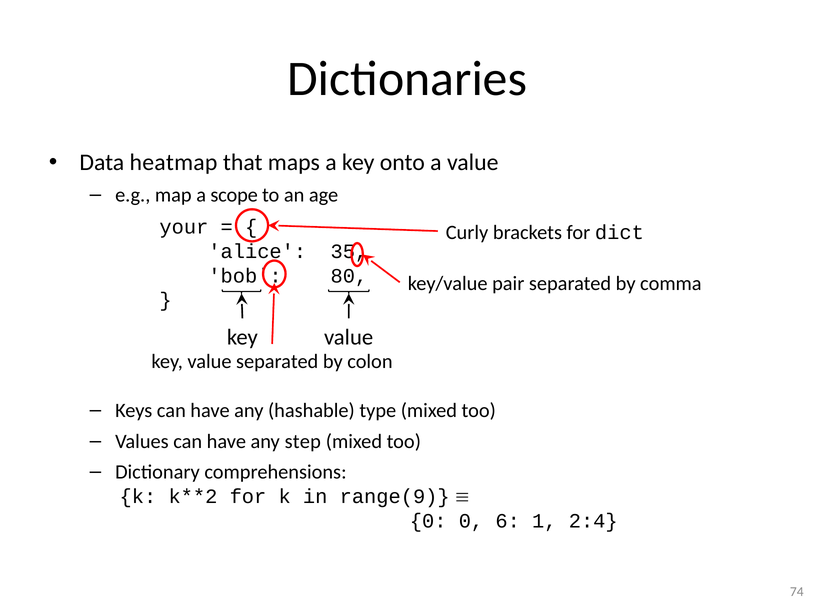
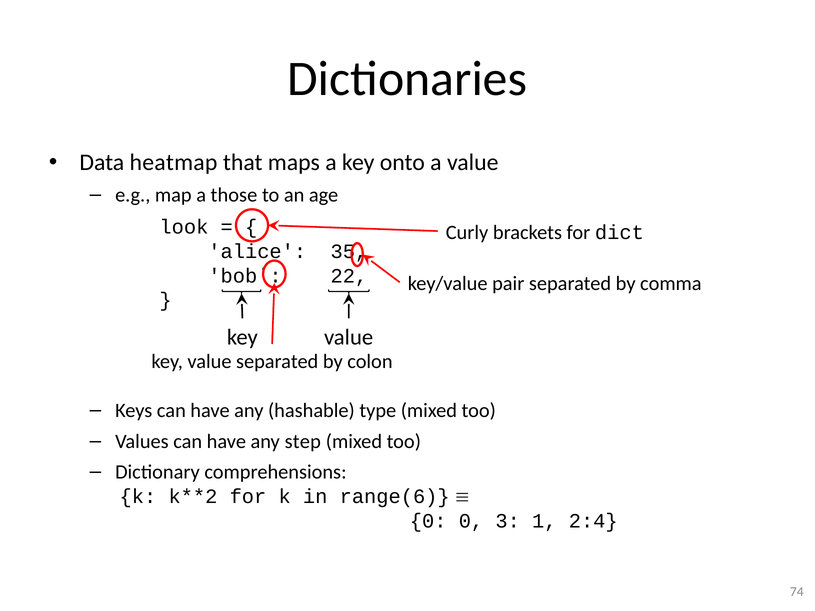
scope: scope -> those (234, 195)
your: your -> look (184, 227)
80: 80 -> 22 (349, 276)
range(9: range(9 -> range(6 (395, 497)
6: 6 -> 3 (508, 521)
